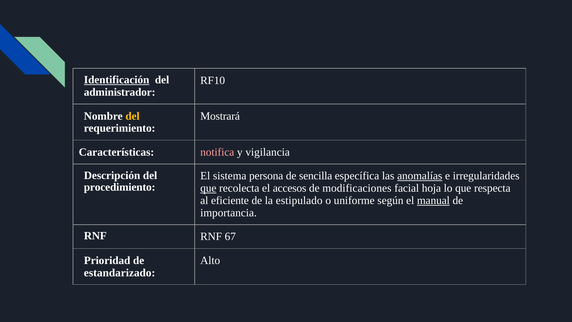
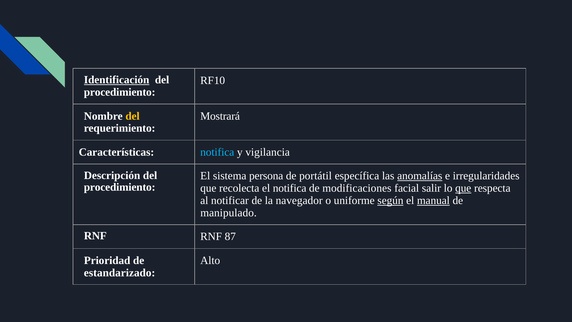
administrador: administrador -> procedimiento (120, 92)
notifica colour: pink -> light blue (217, 152)
sencilla: sencilla -> portátil (316, 176)
que underline: present -> none (208, 188)
el accesos: accesos -> notifica (290, 188)
hoja: hoja -> salir (431, 188)
que underline: none -> present (463, 188)
eficiente: eficiente -> notificar (230, 200)
estipulado: estipulado -> navegador (299, 200)
según underline: none -> present (390, 200)
importancia: importancia -> manipulado (229, 213)
67: 67 -> 87 (230, 236)
